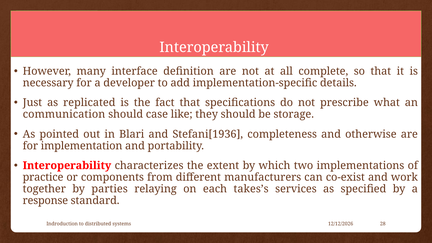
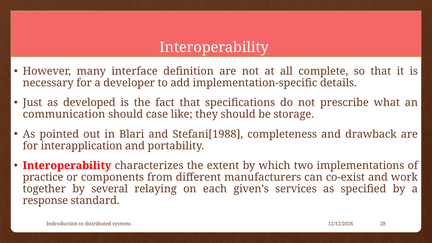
replicated: replicated -> developed (89, 103)
Stefani[1936: Stefani[1936 -> Stefani[1988 (208, 134)
otherwise: otherwise -> drawback (371, 134)
implementation: implementation -> interapplication (82, 146)
parties: parties -> several (110, 189)
takes’s: takes’s -> given’s (251, 189)
